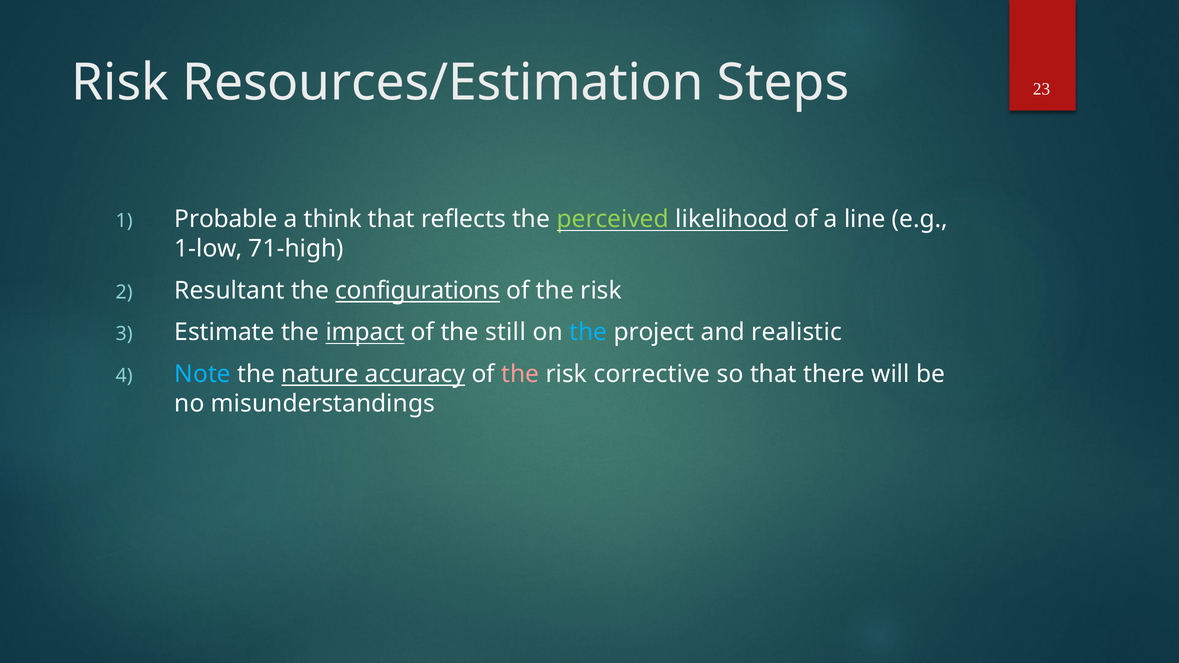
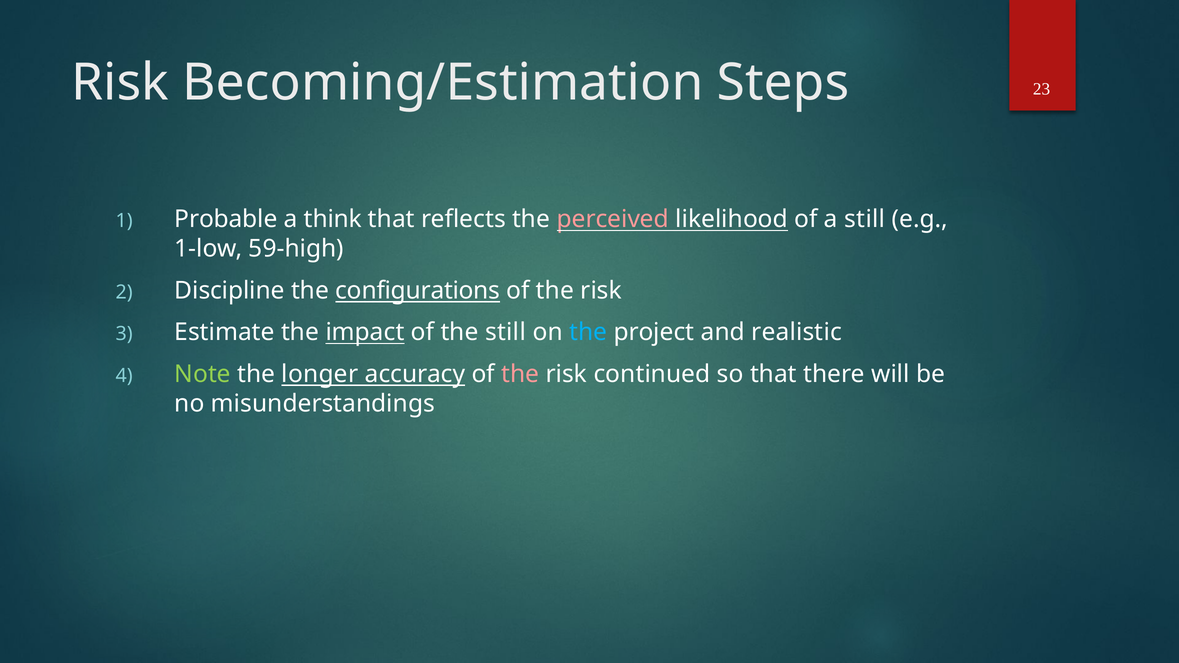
Resources/Estimation: Resources/Estimation -> Becoming/Estimation (443, 83)
perceived colour: light green -> pink (613, 219)
a line: line -> still (865, 219)
71-high: 71-high -> 59-high (296, 249)
Resultant: Resultant -> Discipline (230, 291)
Note colour: light blue -> light green (203, 374)
nature: nature -> longer (320, 374)
corrective: corrective -> continued (652, 374)
